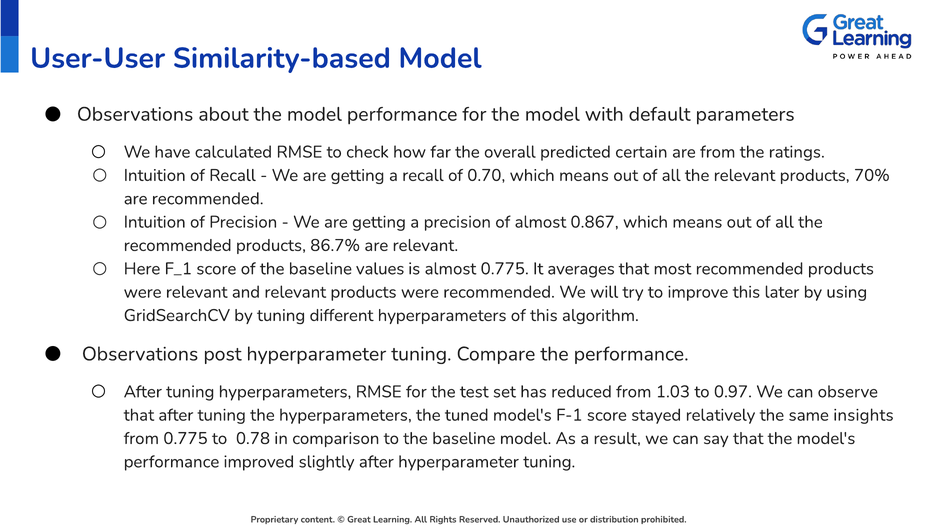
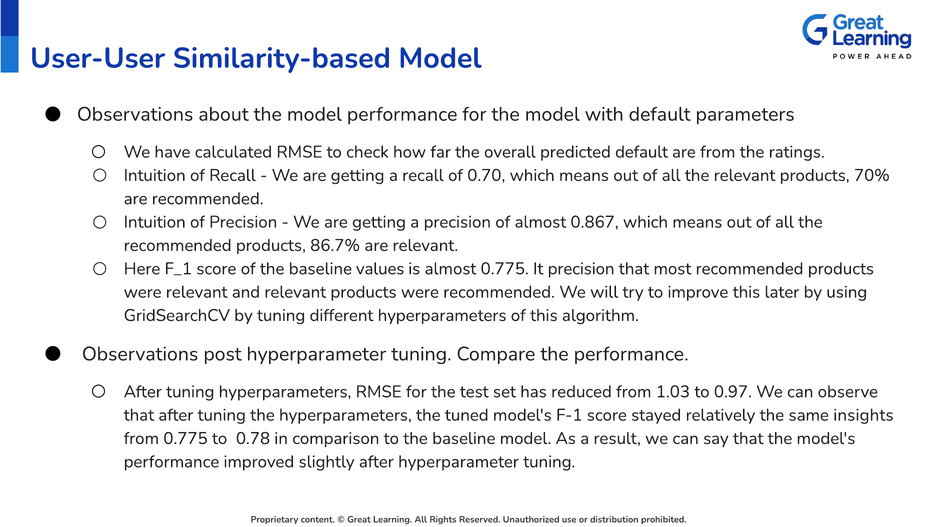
predicted certain: certain -> default (642, 152)
It averages: averages -> precision (581, 268)
